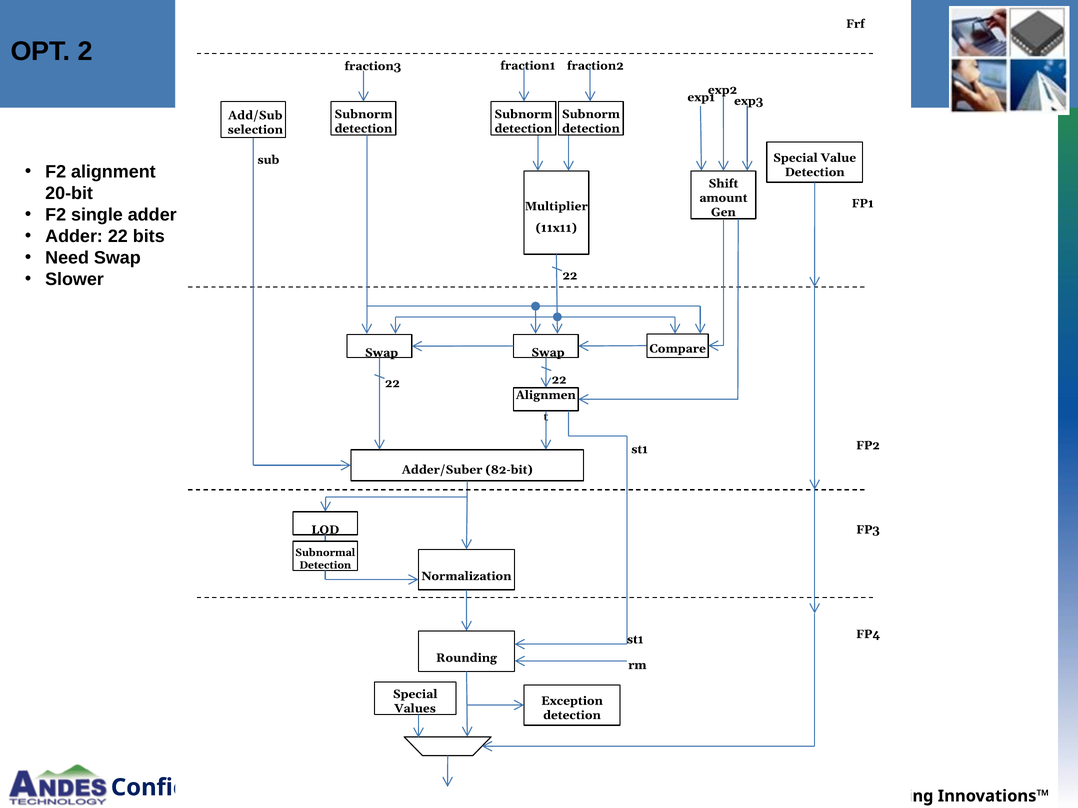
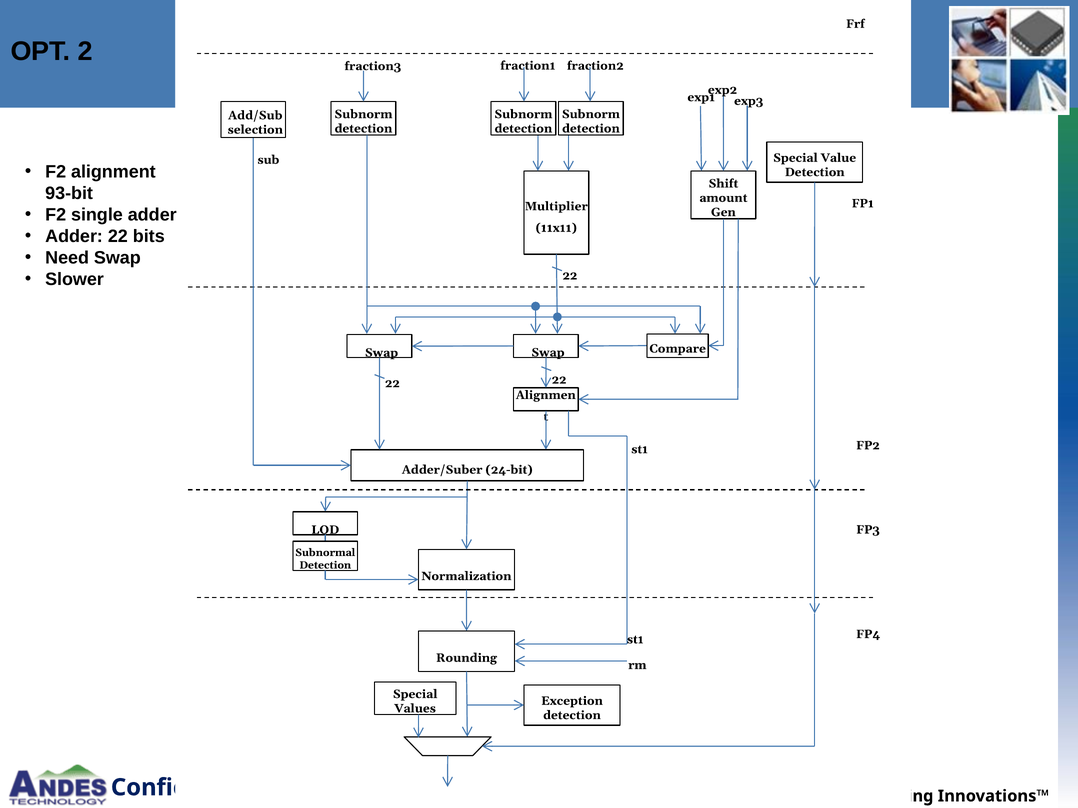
20-bit: 20-bit -> 93-bit (69, 193)
82-bit: 82-bit -> 24-bit (509, 470)
